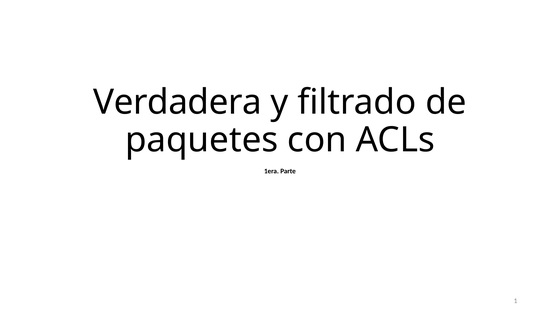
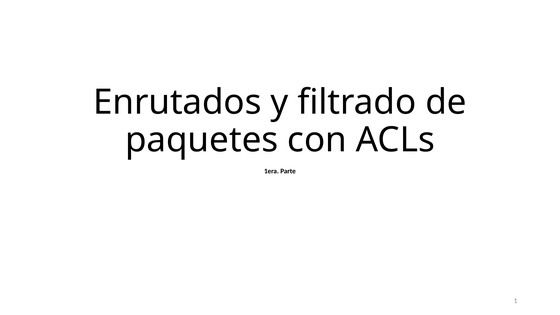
Verdadera: Verdadera -> Enrutados (177, 102)
